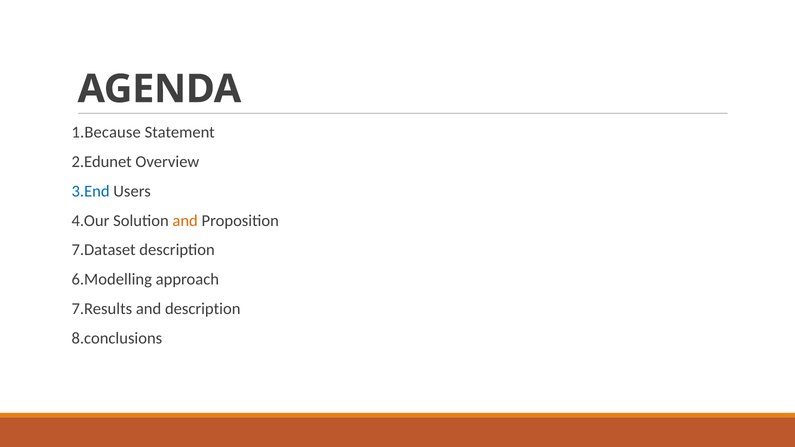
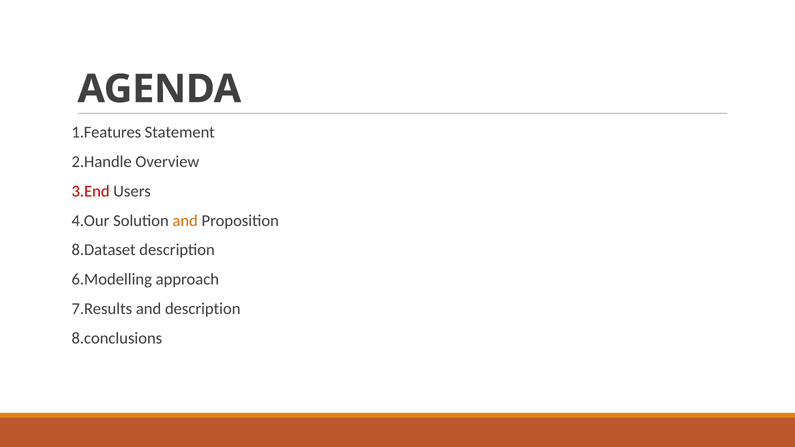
1.Because: 1.Because -> 1.Features (106, 132)
2.Edunet: 2.Edunet -> 2.Handle (102, 162)
3.End colour: blue -> red (91, 191)
7.Dataset: 7.Dataset -> 8.Dataset (104, 250)
